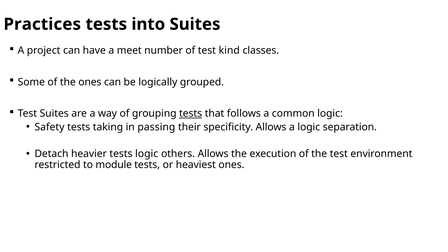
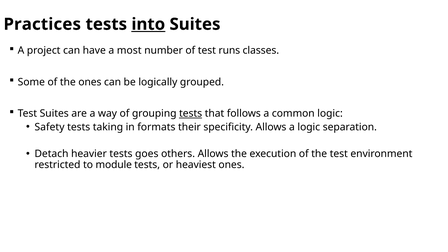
into underline: none -> present (148, 24)
meet: meet -> most (129, 51)
kind: kind -> runs (229, 51)
passing: passing -> formats (156, 127)
tests logic: logic -> goes (147, 154)
